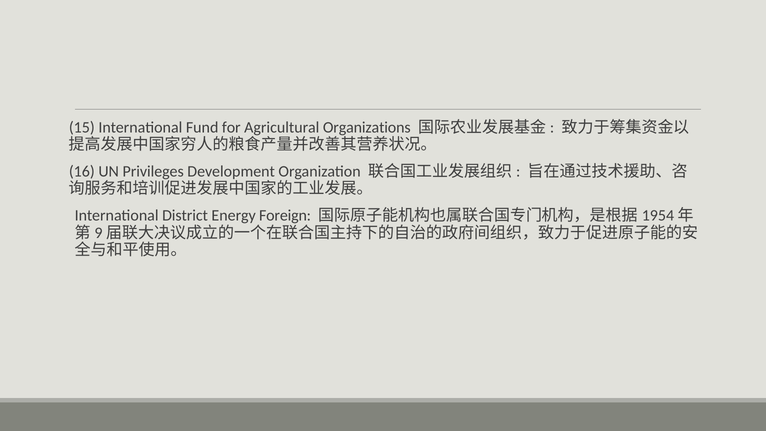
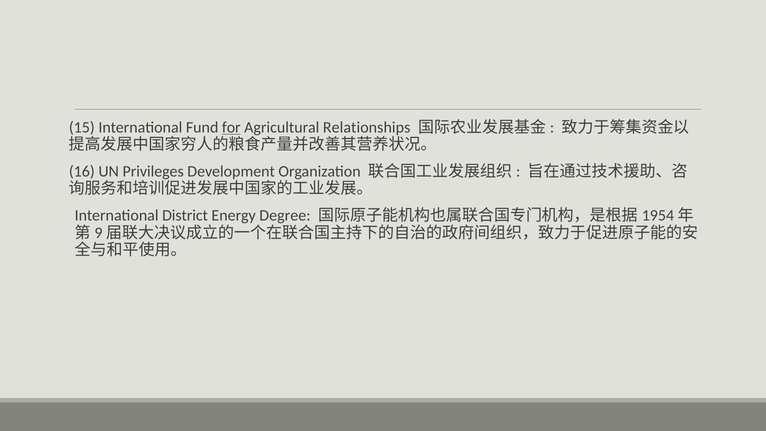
for underline: none -> present (231, 127)
Organizations: Organizations -> Relationships (367, 127)
Foreign: Foreign -> Degree (285, 215)
